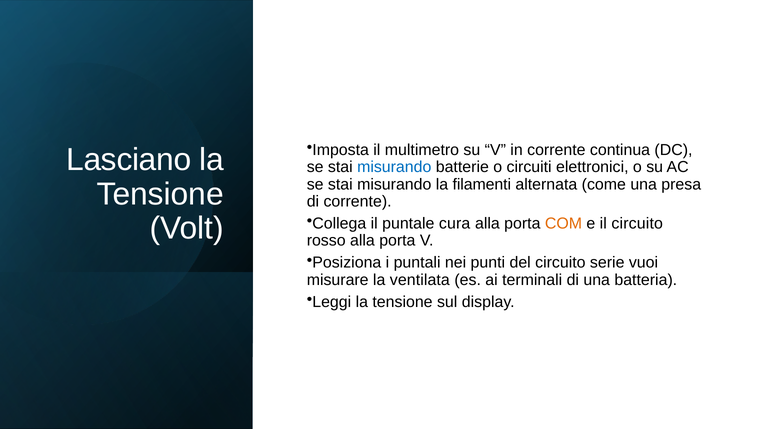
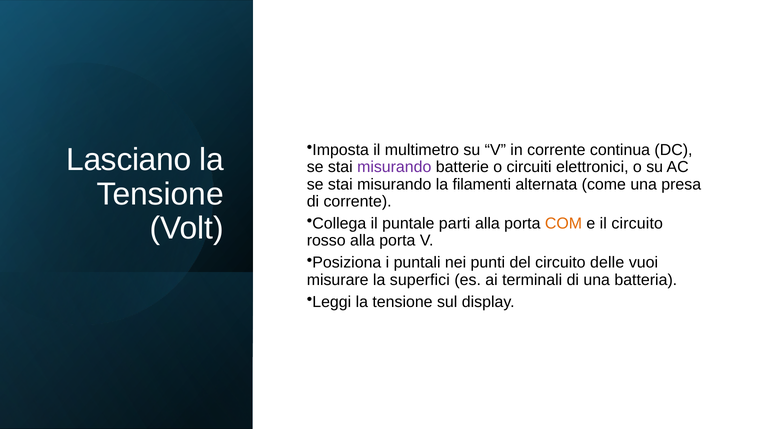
misurando colour: blue -> purple (394, 167)
cura: cura -> parti (455, 224)
serie: serie -> delle (607, 263)
ventilata: ventilata -> superfici (420, 280)
